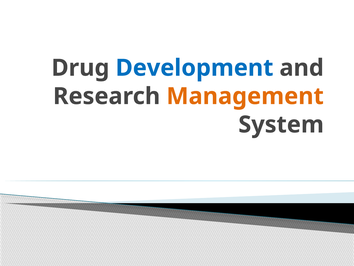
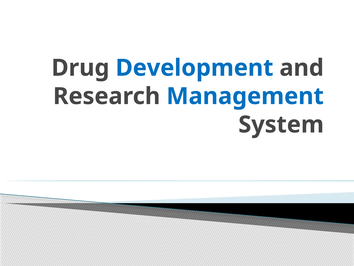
Management colour: orange -> blue (245, 96)
